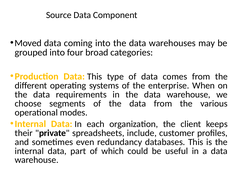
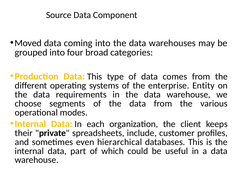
When: When -> Entity (204, 86)
redundancy: redundancy -> hierarchical (120, 142)
